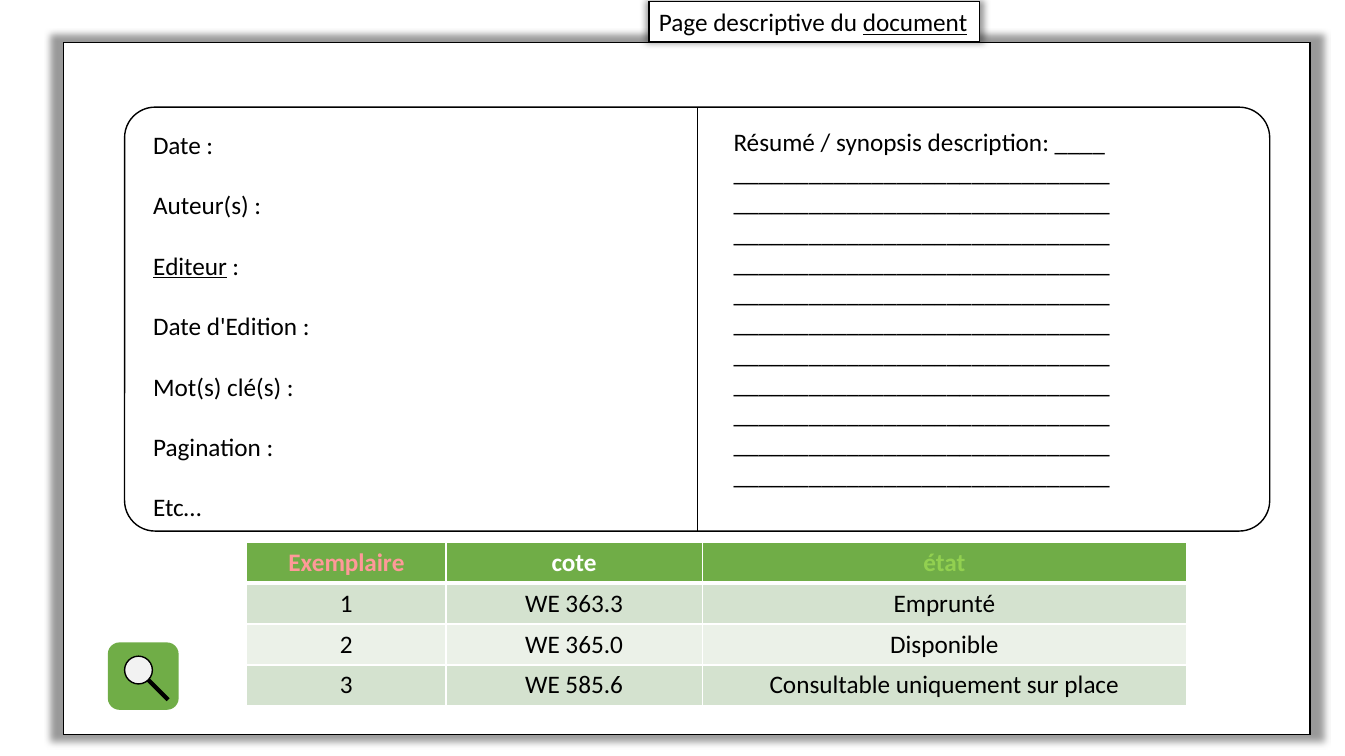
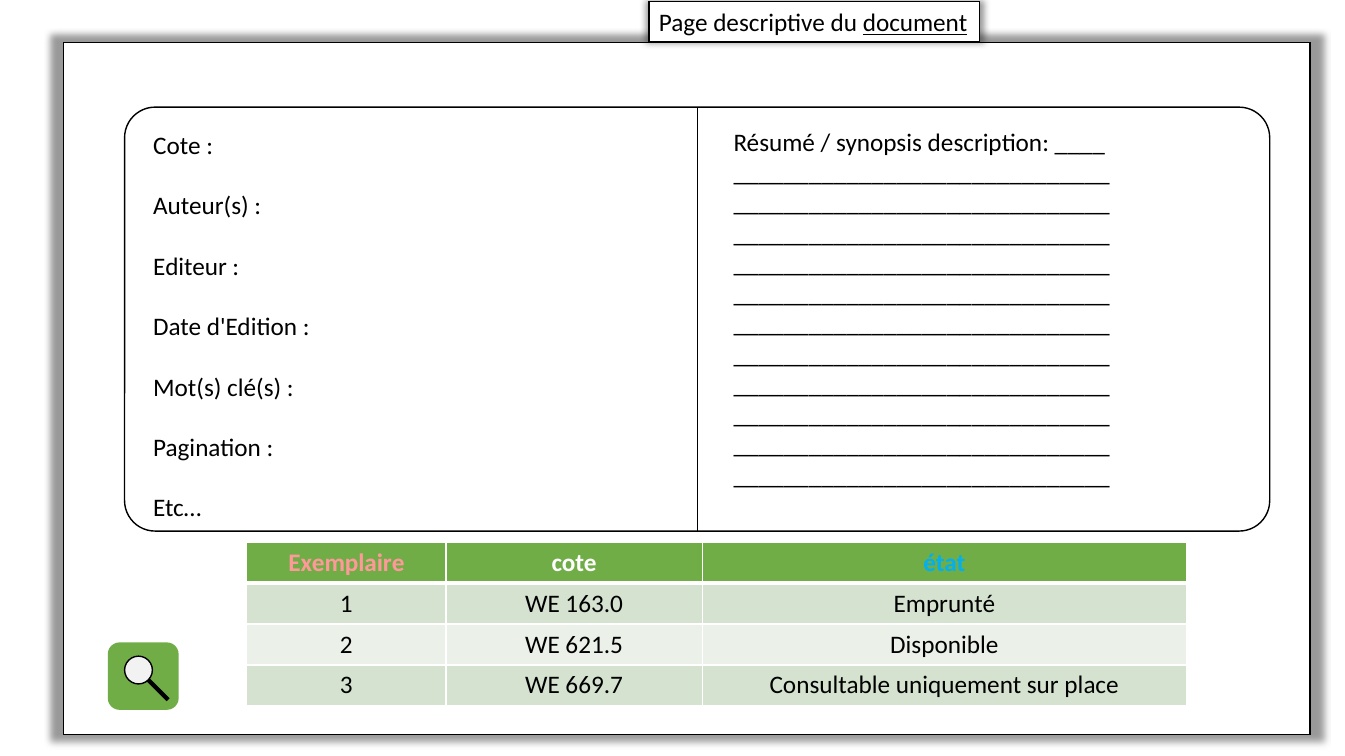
Date: Date -> Cote (177, 146)
Editeur underline: present -> none (190, 267)
état colour: light green -> light blue (944, 563)
363.3: 363.3 -> 163.0 (594, 604)
365.0: 365.0 -> 621.5 (594, 645)
585.6: 585.6 -> 669.7 (594, 686)
